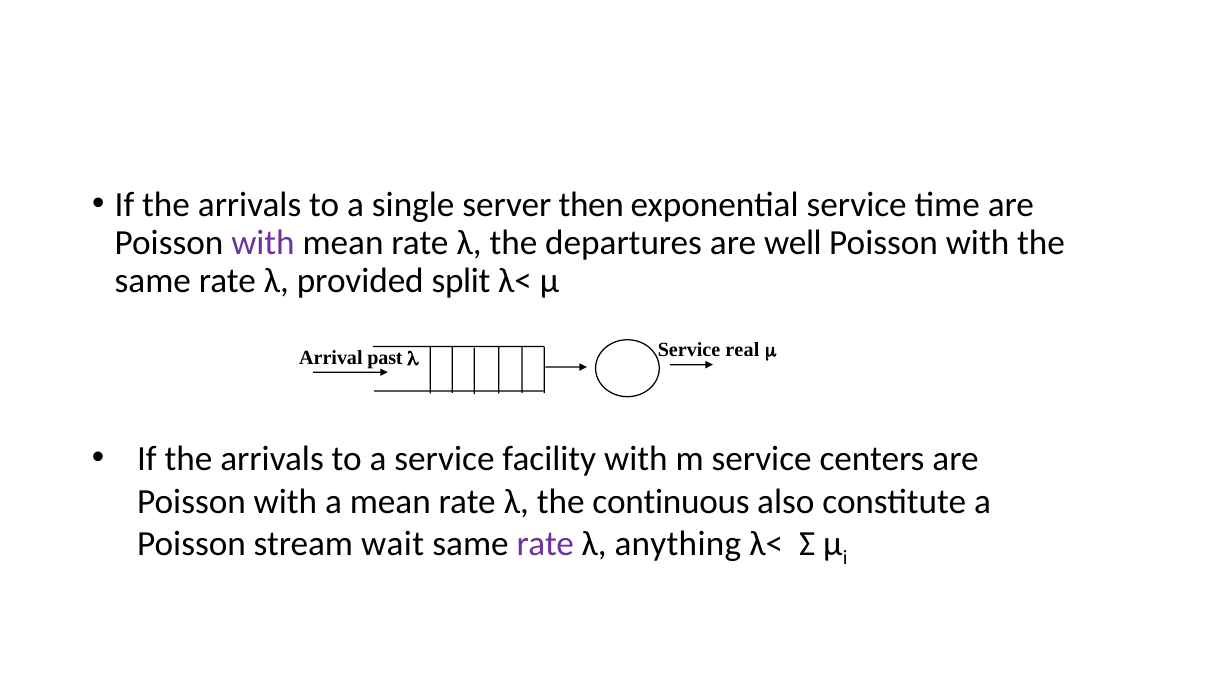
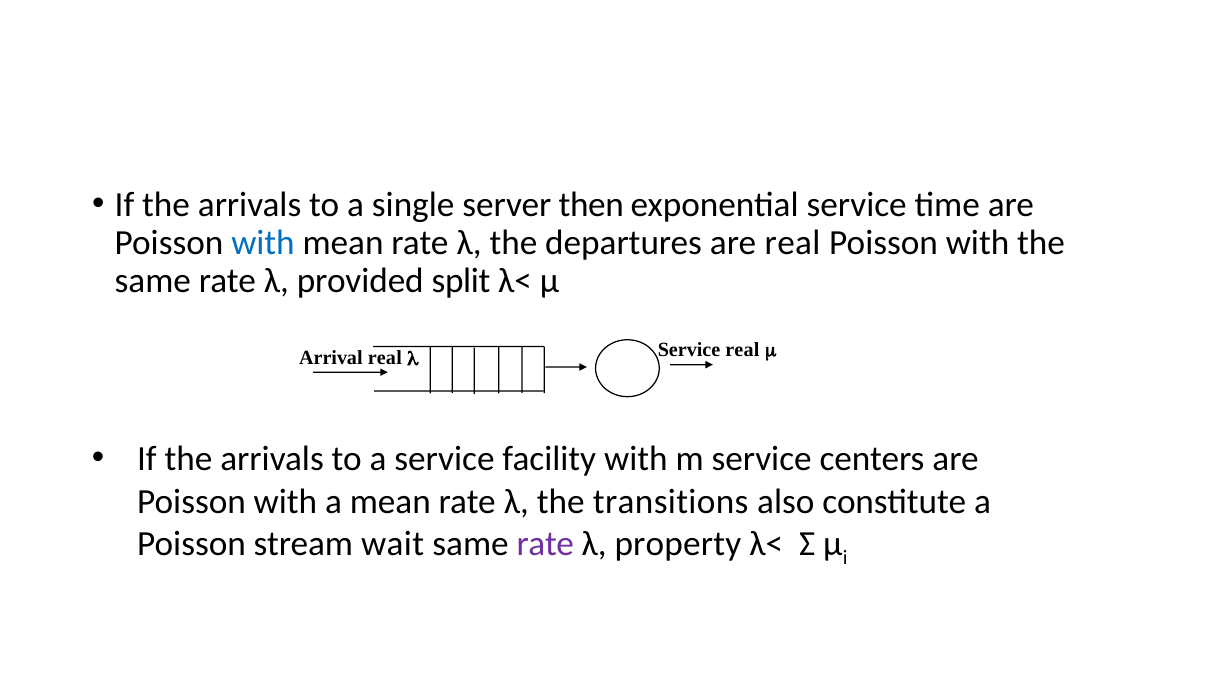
with colour: purple -> blue (263, 242)
are well: well -> real (793, 242)
Arrival past: past -> real (385, 358)
continuous: continuous -> transitions (671, 501)
anything: anything -> property (678, 543)
